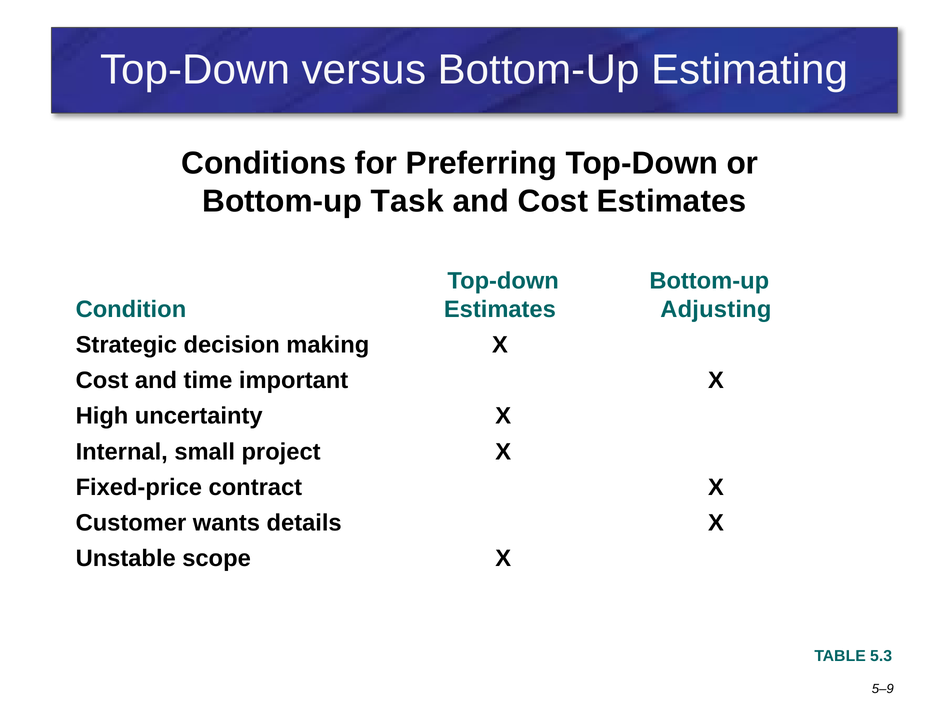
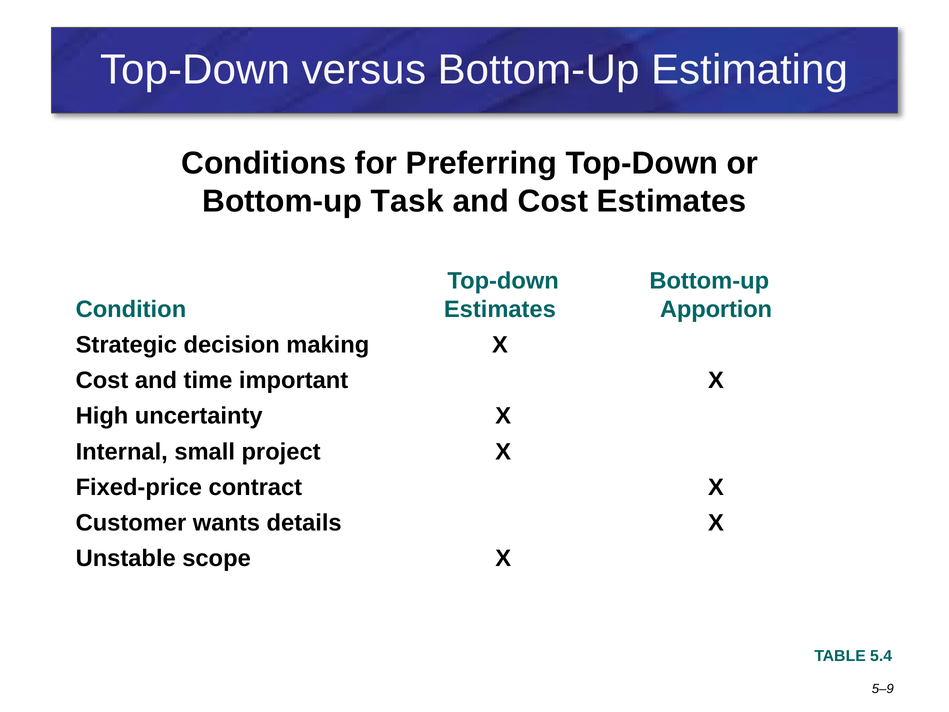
Adjusting: Adjusting -> Apportion (716, 309)
5.3: 5.3 -> 5.4 (881, 656)
